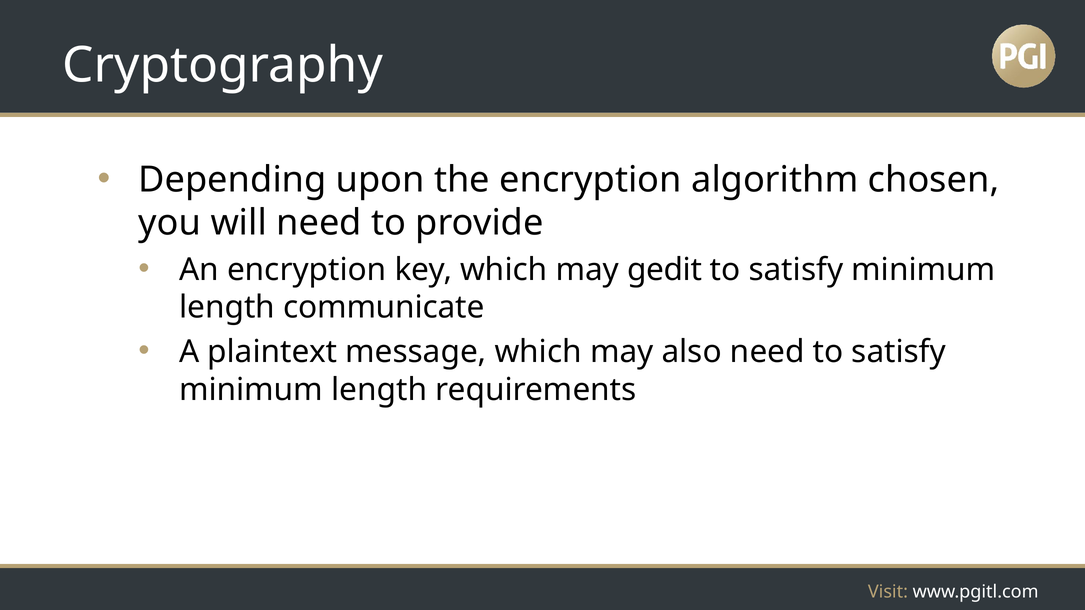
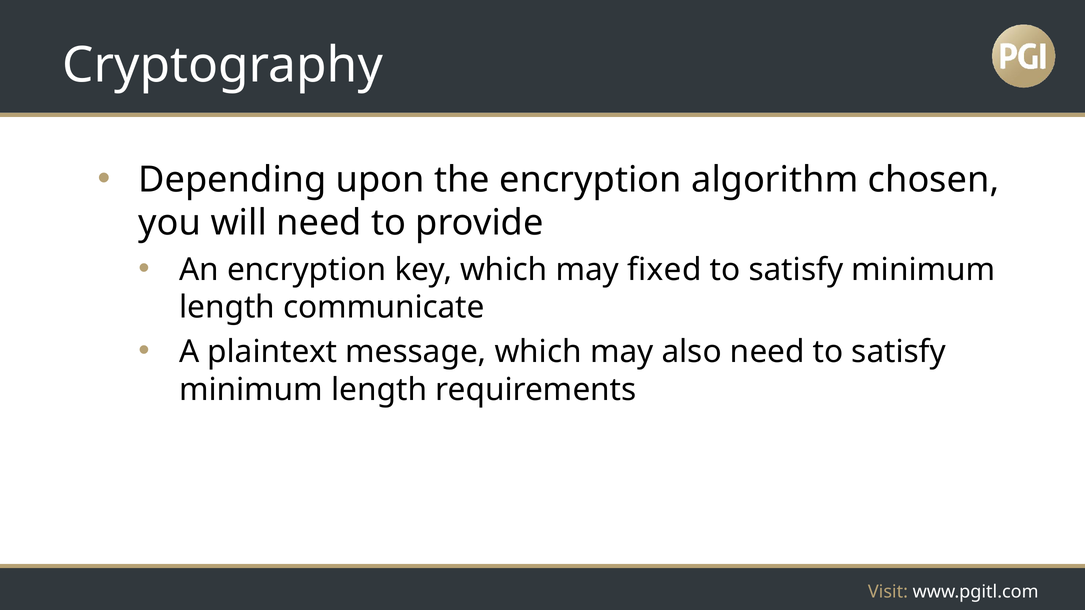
gedit: gedit -> fixed (664, 270)
